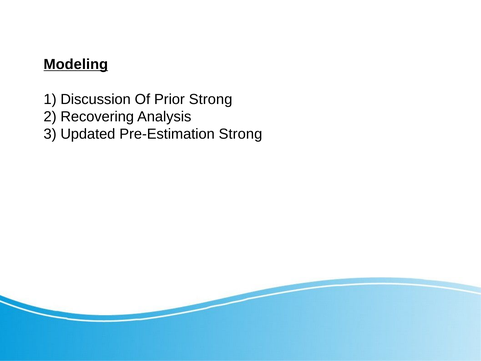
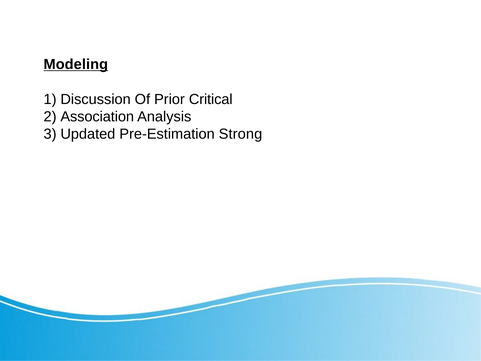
Prior Strong: Strong -> Critical (211, 99)
Recovering: Recovering -> Association (97, 117)
